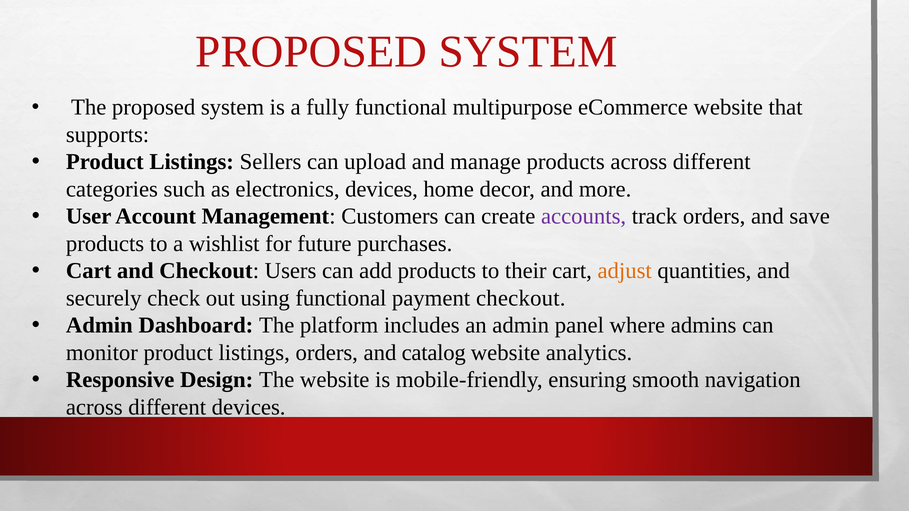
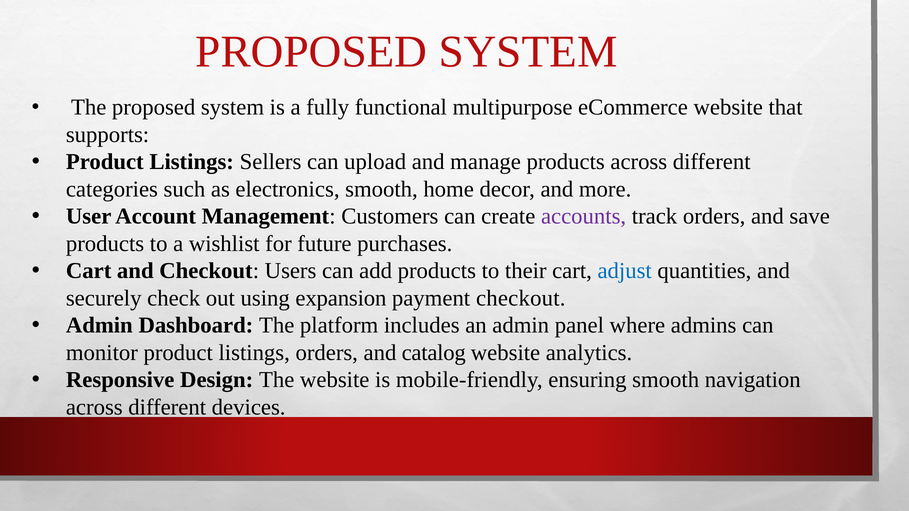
electronics devices: devices -> smooth (381, 189)
adjust colour: orange -> blue (625, 271)
using functional: functional -> expansion (341, 298)
